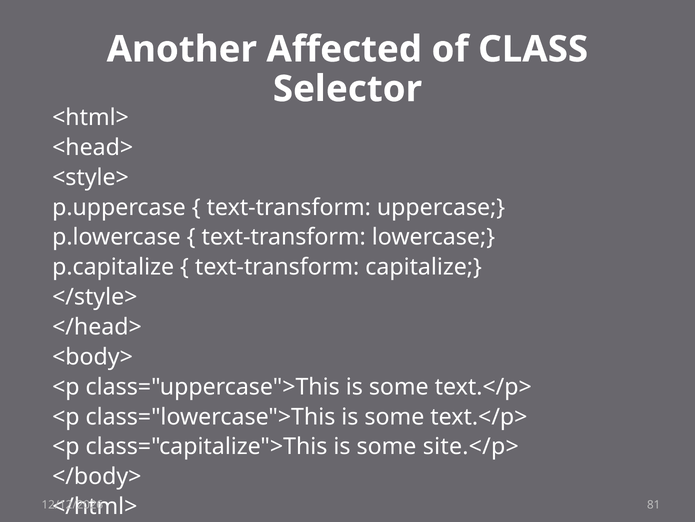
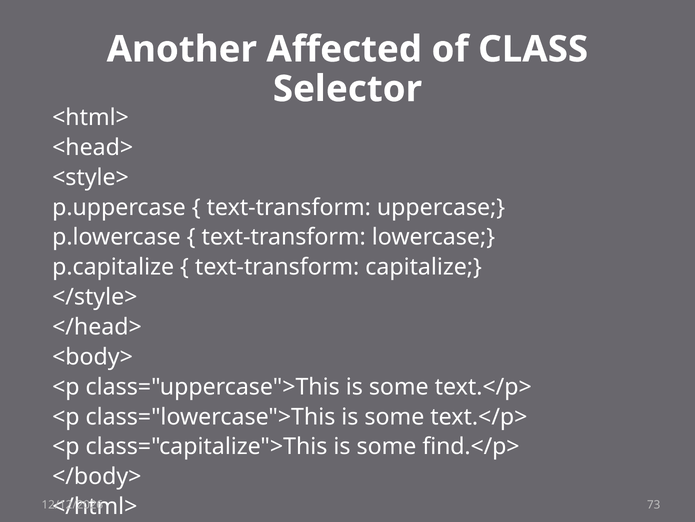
site.</p>: site.</p> -> find.</p> (471, 446)
81: 81 -> 73 (654, 504)
